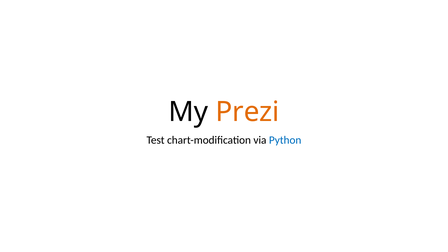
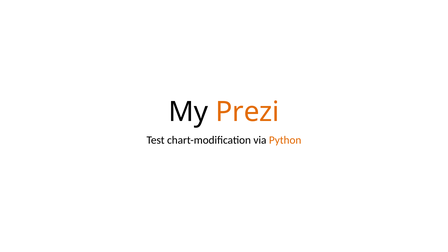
Python colour: blue -> orange (285, 140)
